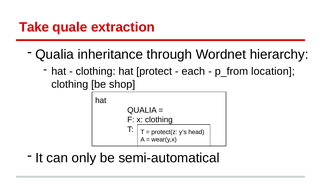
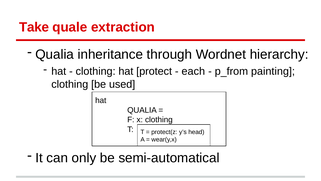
location: location -> painting (273, 71)
shop: shop -> used (122, 84)
